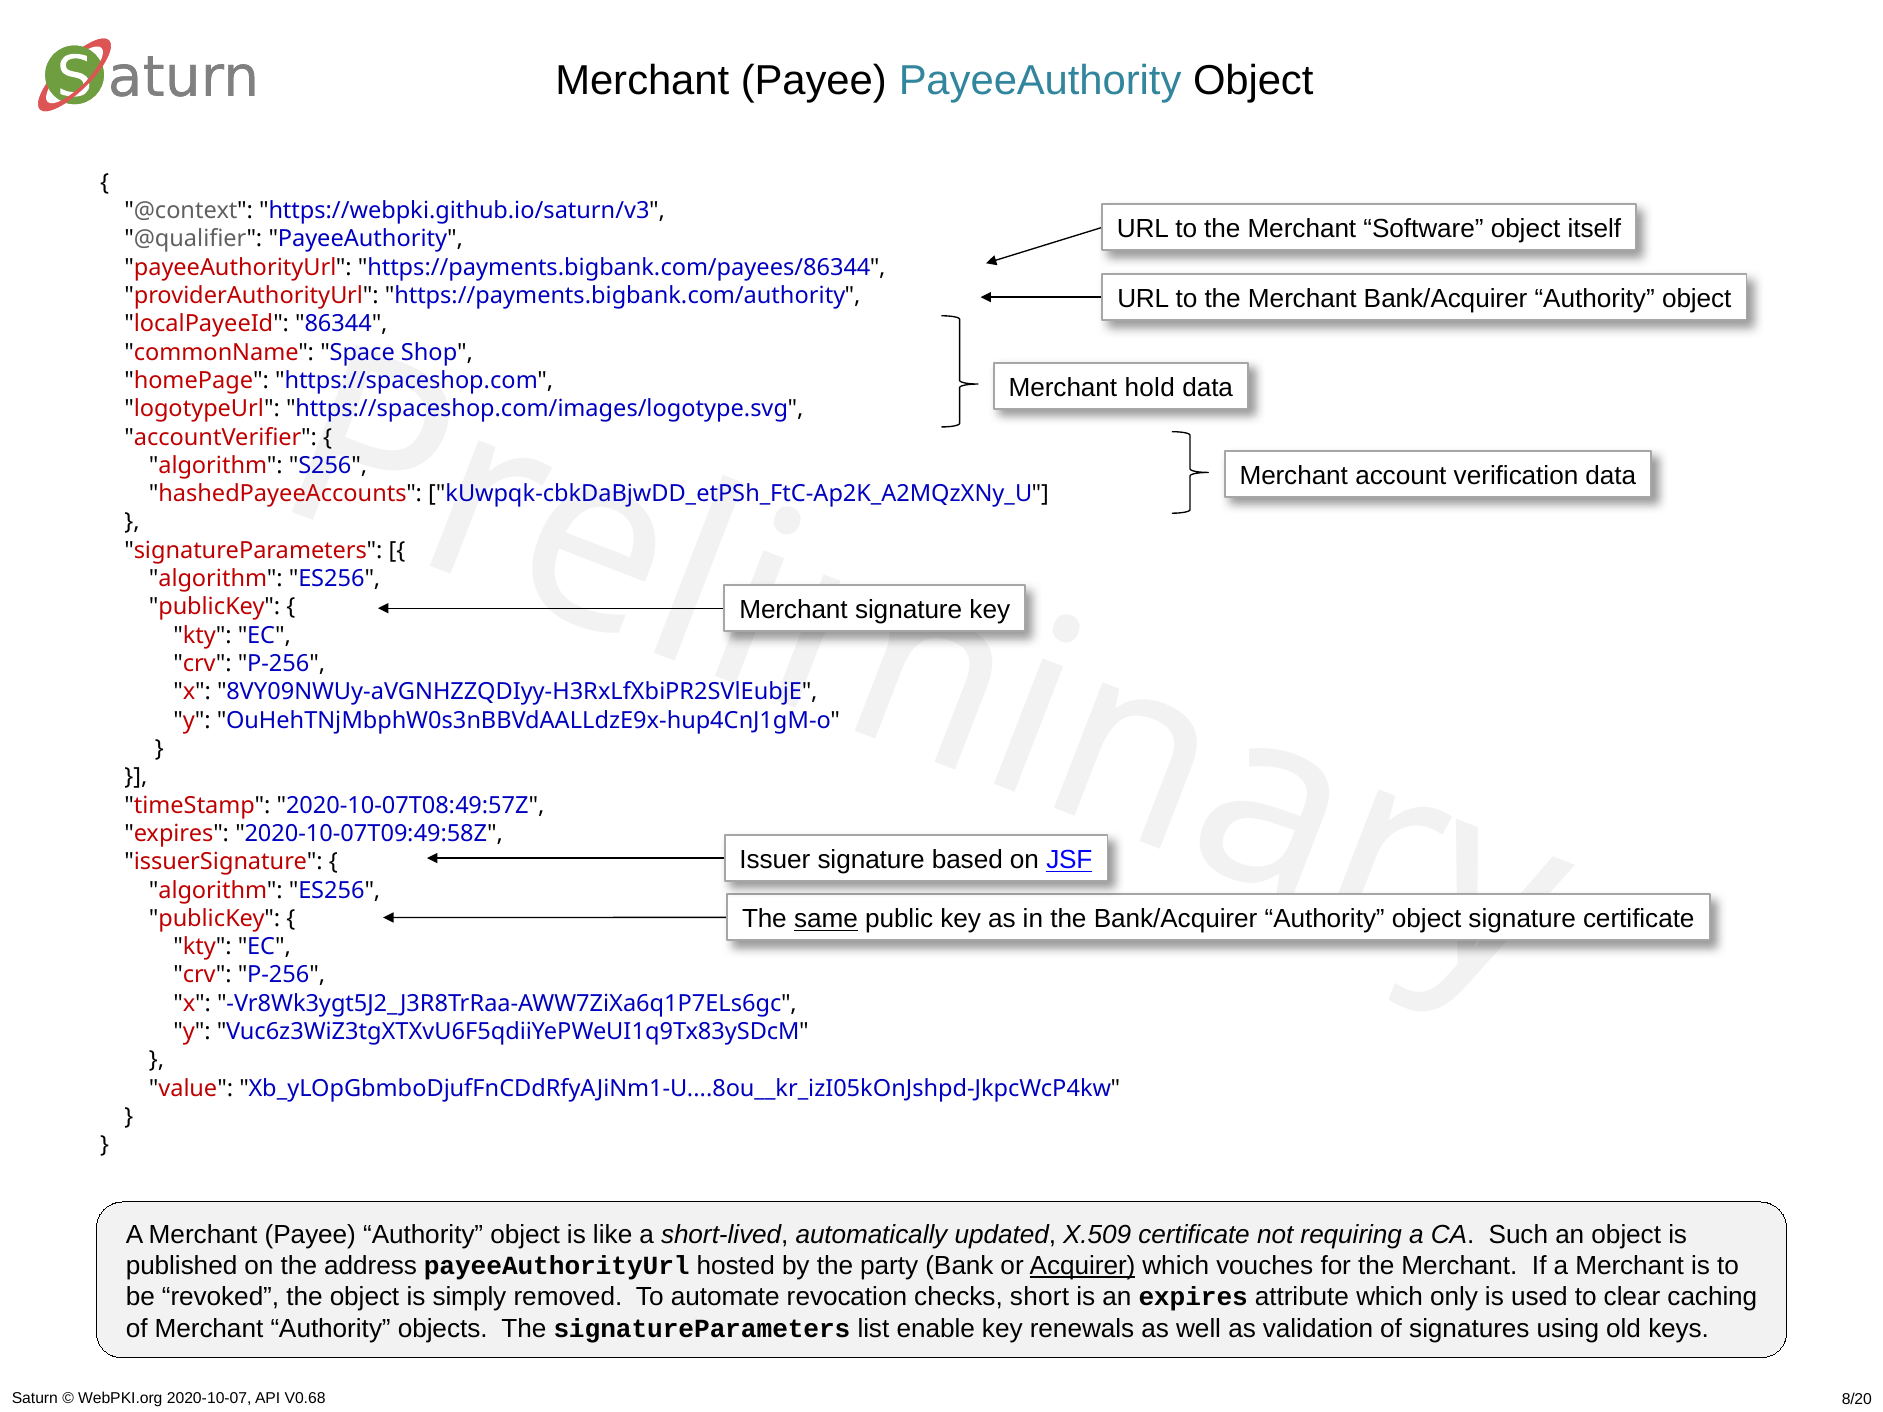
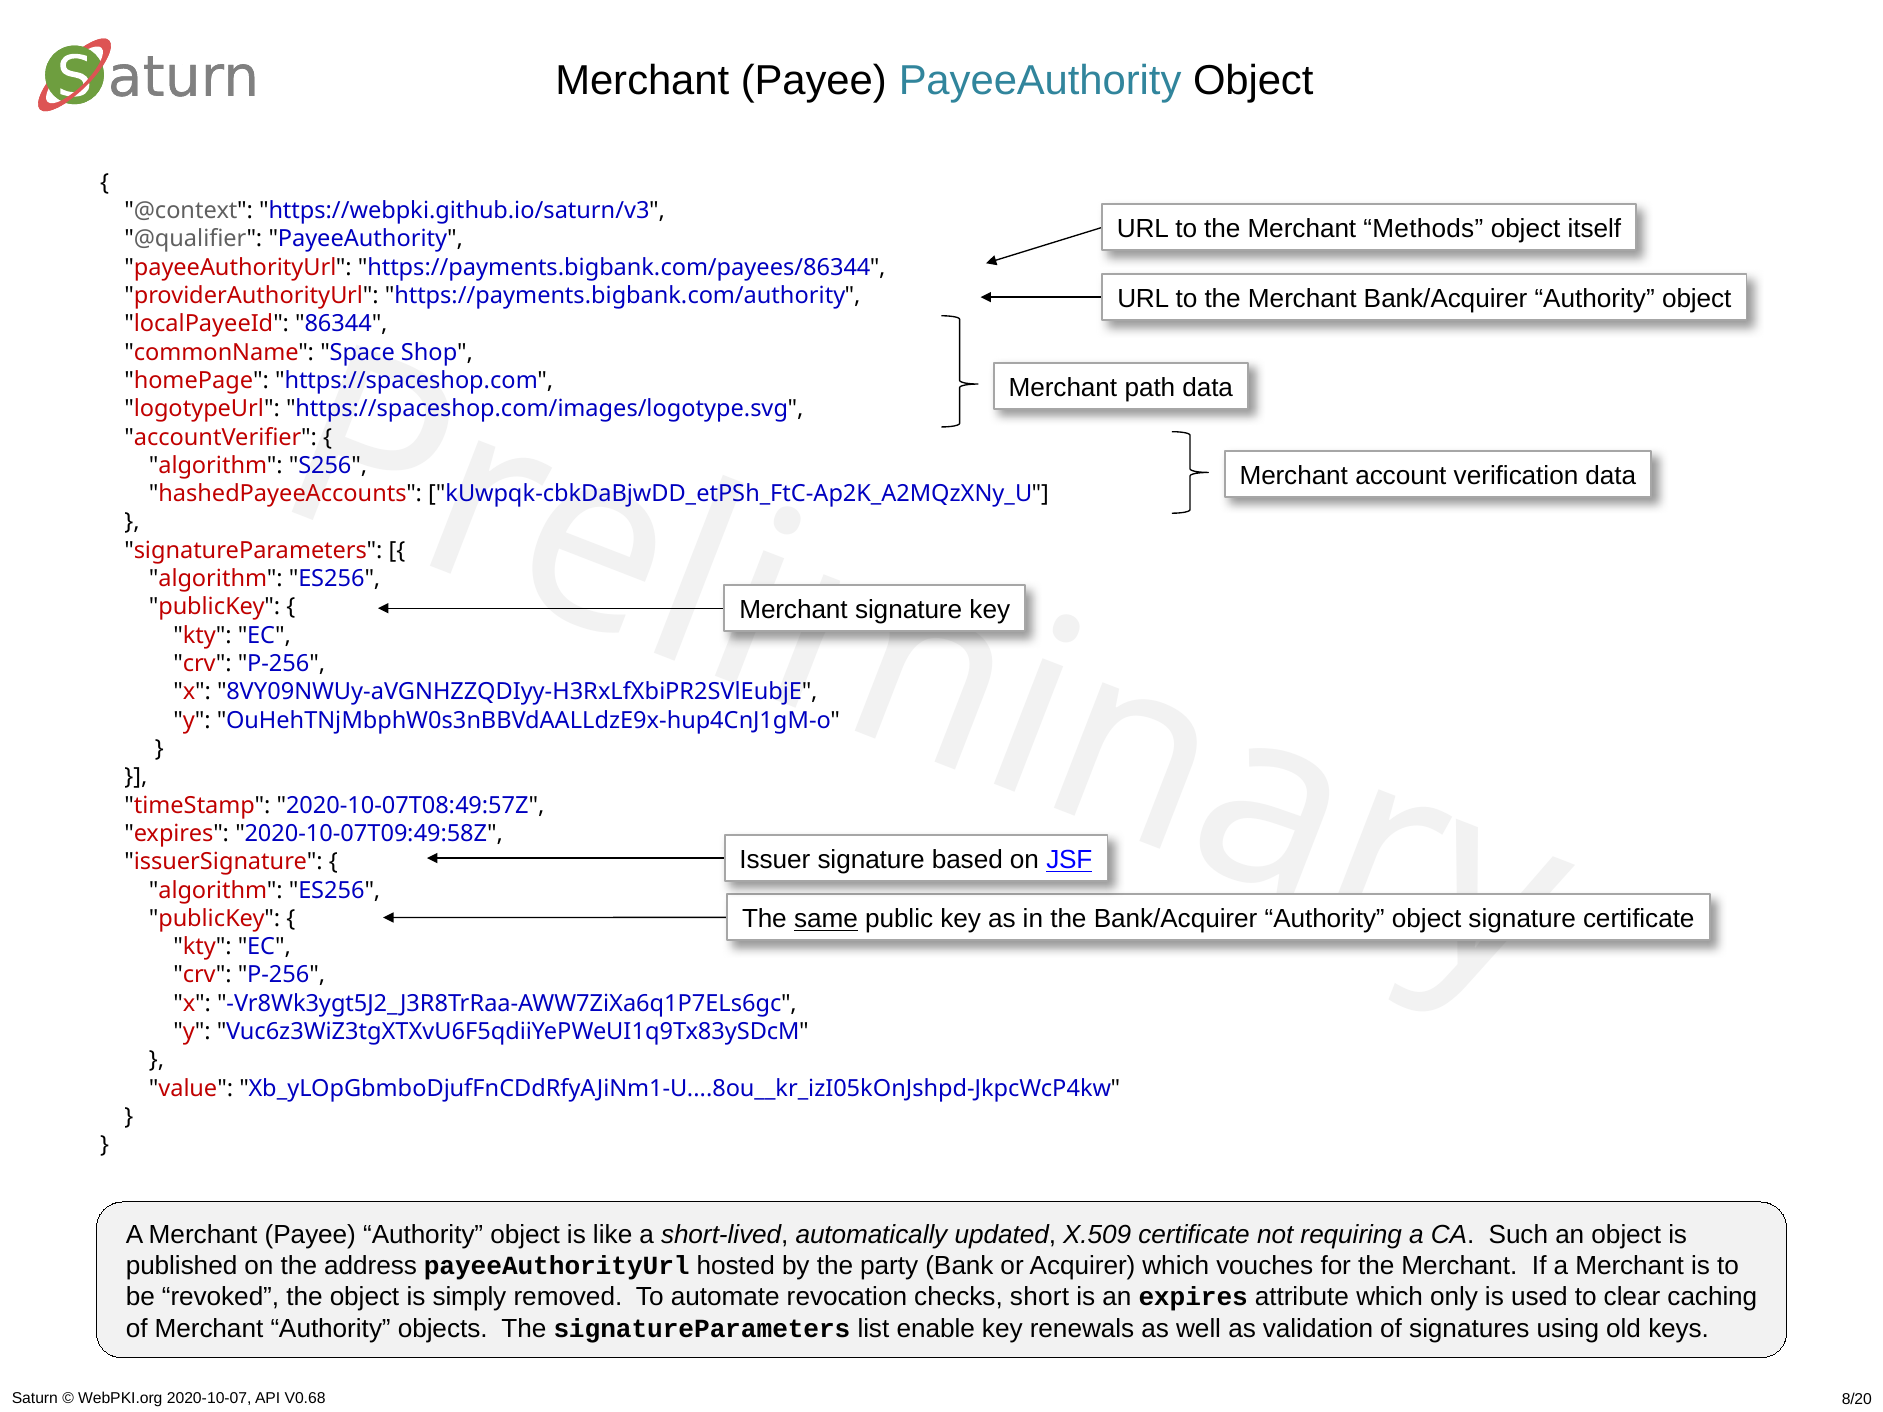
Software: Software -> Methods (1423, 229)
hold: hold -> path (1150, 388)
Acquirer underline: present -> none (1083, 1266)
